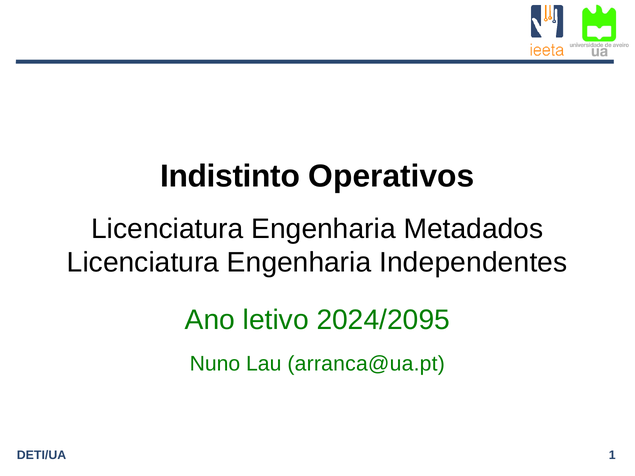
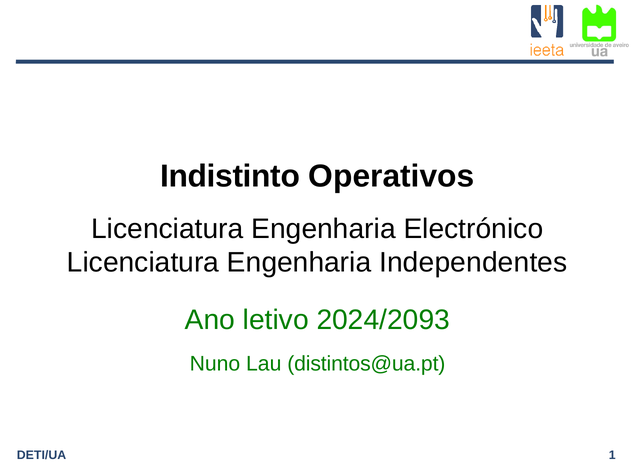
Metadados: Metadados -> Electrónico (473, 229)
2024/2095: 2024/2095 -> 2024/2093 (383, 320)
arranca@ua.pt: arranca@ua.pt -> distintos@ua.pt (366, 364)
